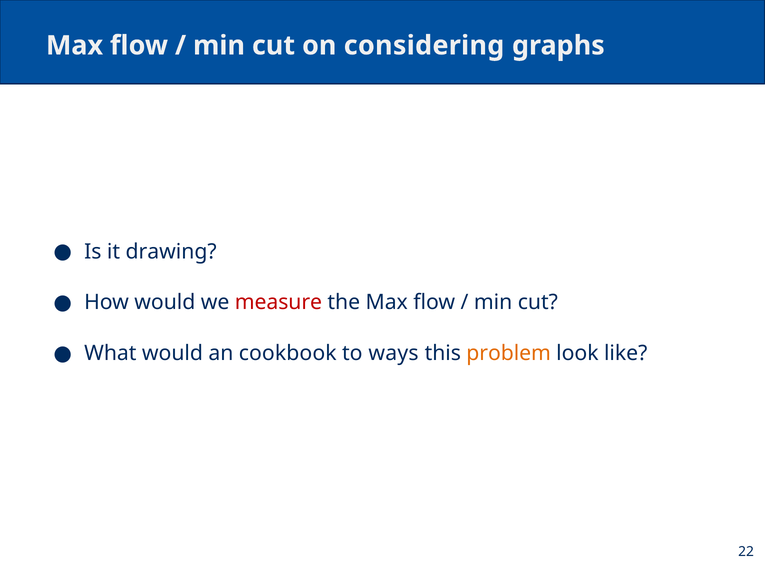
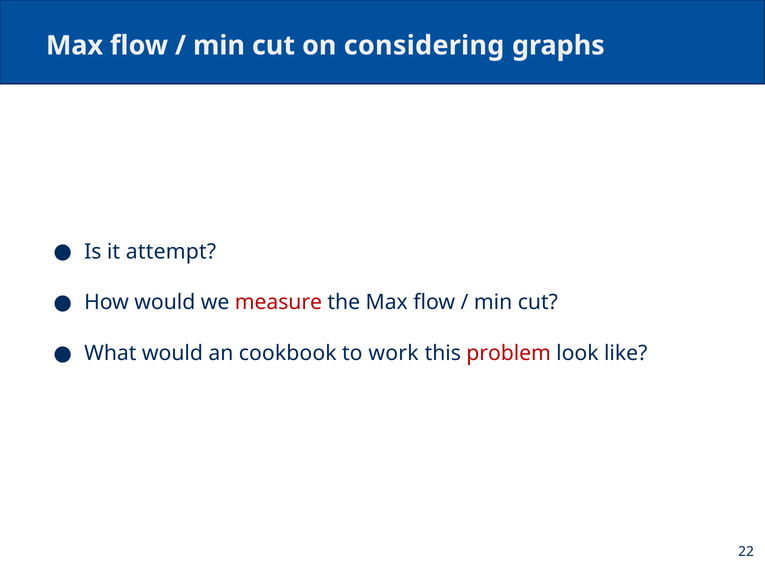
drawing: drawing -> attempt (171, 252)
ways: ways -> work (394, 353)
problem colour: orange -> red (509, 353)
